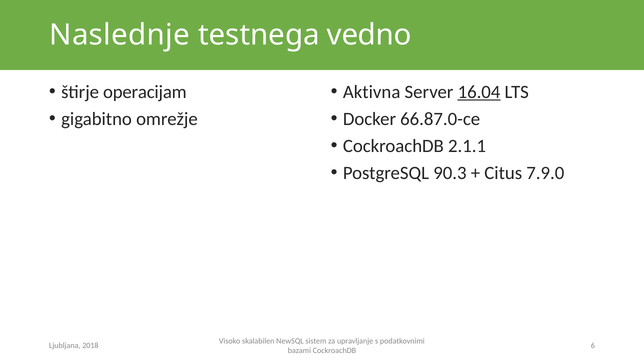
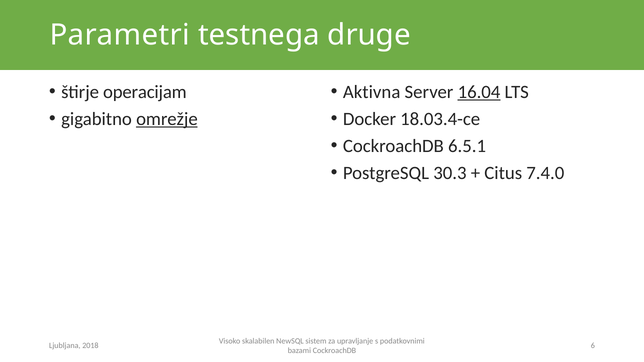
Naslednje: Naslednje -> Parametri (120, 35)
vedno: vedno -> druge (369, 35)
omrežje underline: none -> present (167, 119)
66.87.0-ce: 66.87.0-ce -> 18.03.4-ce (440, 119)
2.1.1: 2.1.1 -> 6.5.1 (467, 146)
90.3: 90.3 -> 30.3 (450, 173)
7.9.0: 7.9.0 -> 7.4.0 (545, 173)
